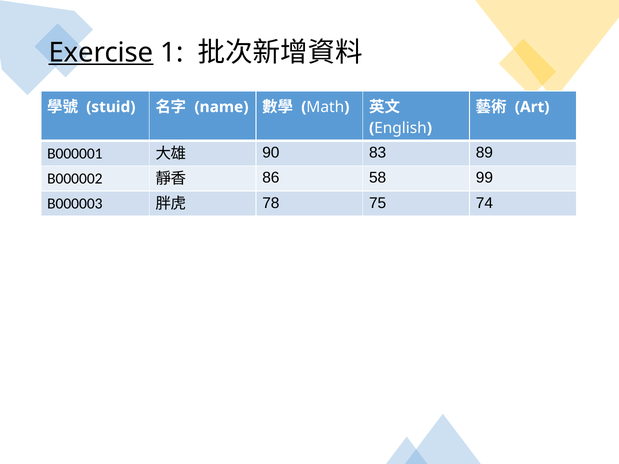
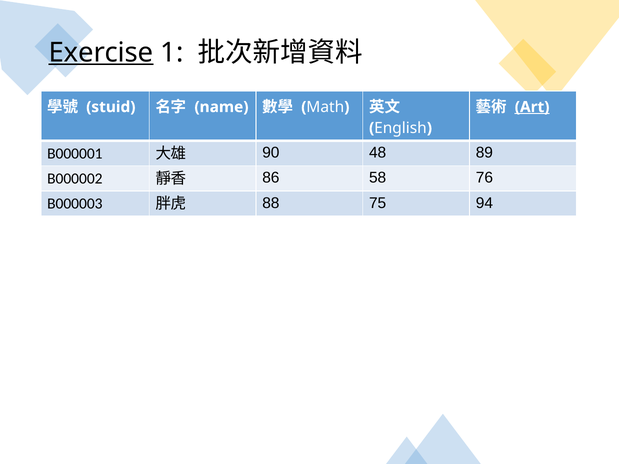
Art underline: none -> present (532, 107)
83: 83 -> 48 (378, 153)
99: 99 -> 76 (484, 178)
78: 78 -> 88 (271, 203)
74: 74 -> 94 (484, 203)
